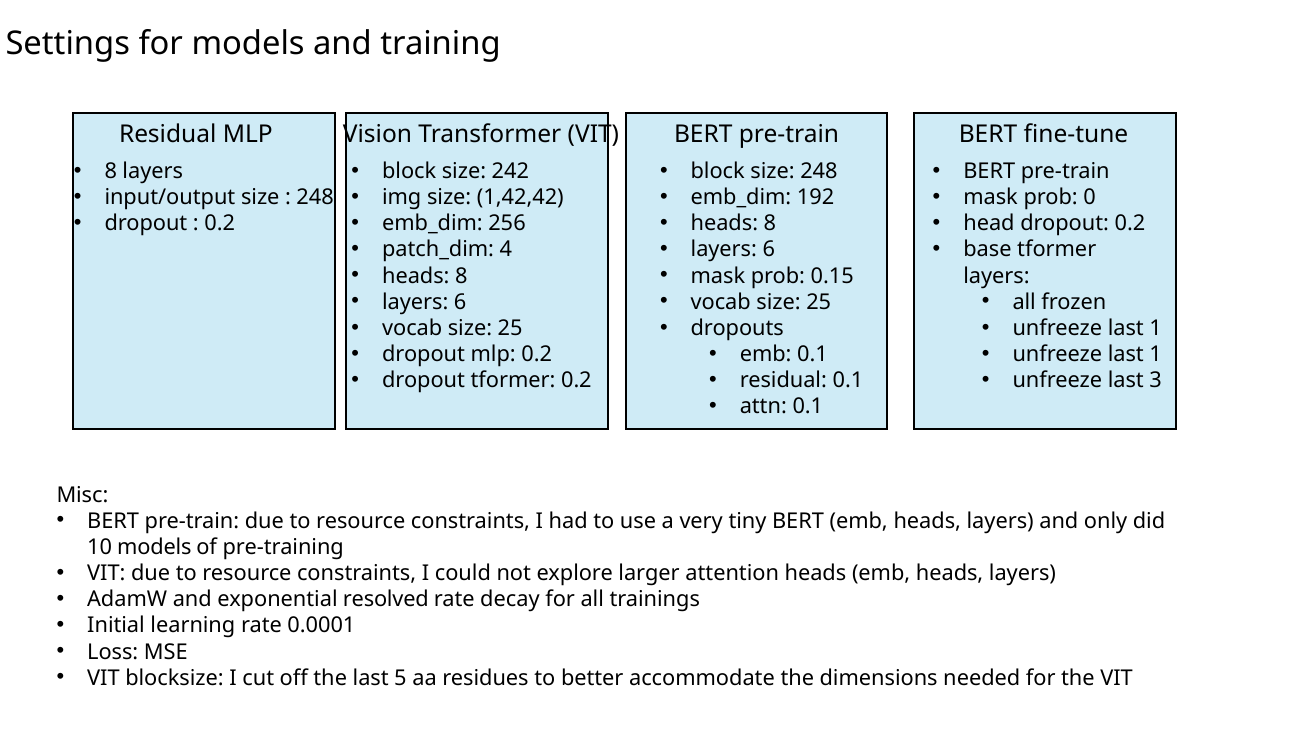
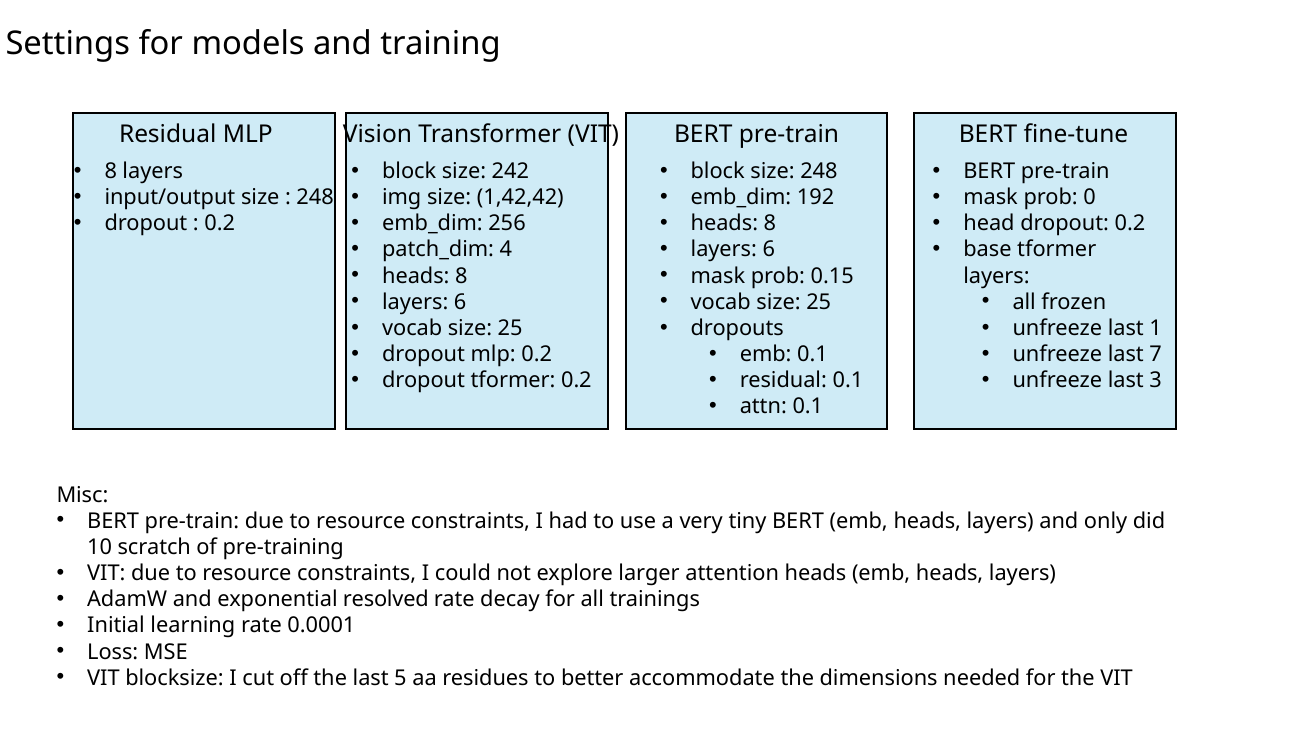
1: 1 -> 7 (1156, 355)
10 models: models -> scratch (154, 547)
